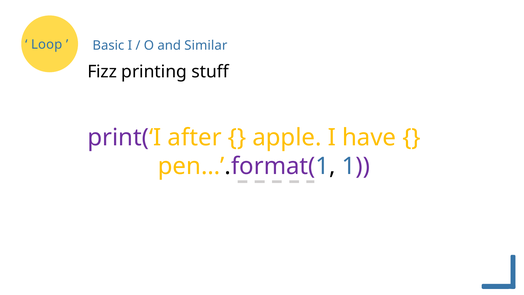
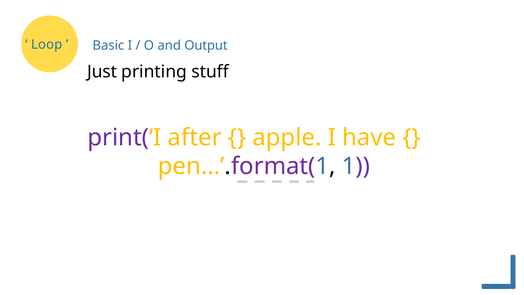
Similar: Similar -> Output (206, 46)
Fizz: Fizz -> Just (102, 72)
